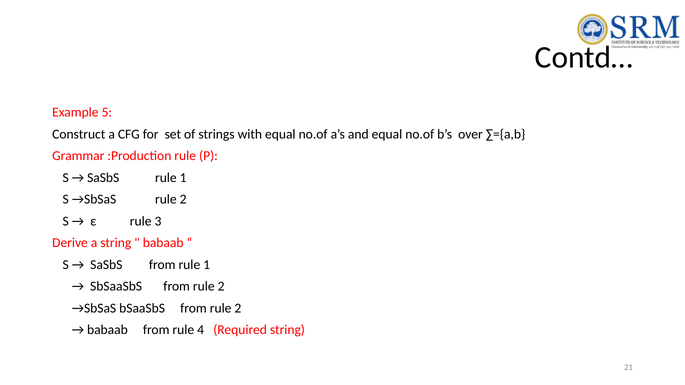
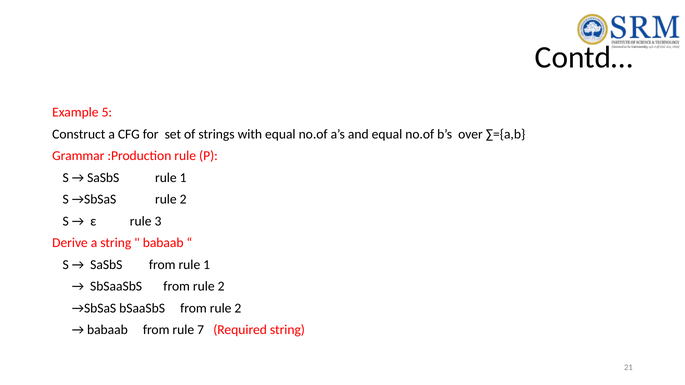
4: 4 -> 7 (201, 330)
